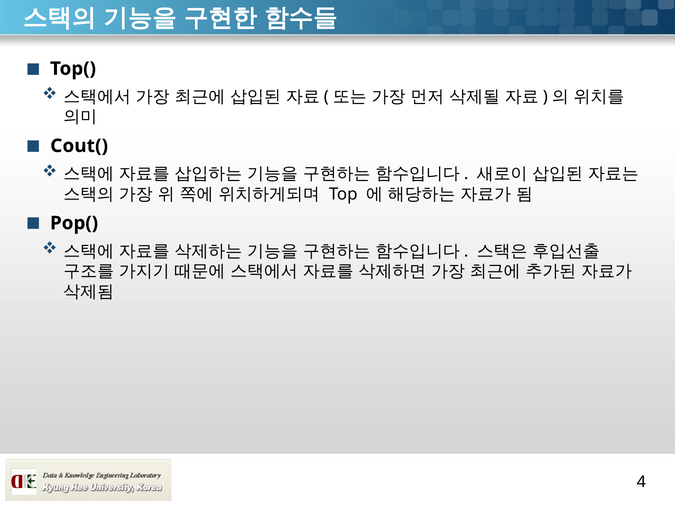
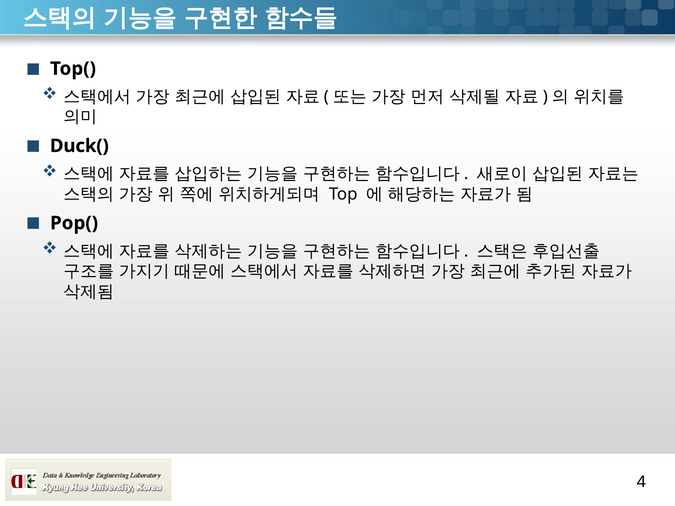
Cout(: Cout( -> Duck( (79, 146)
